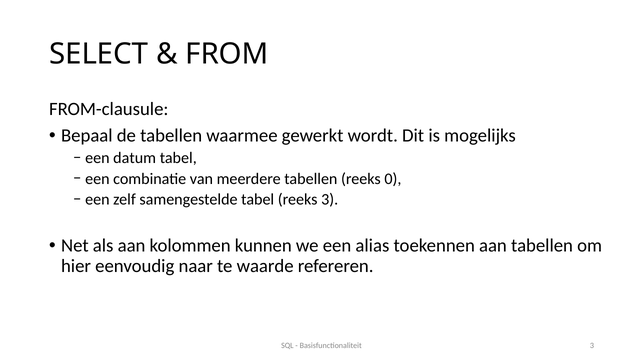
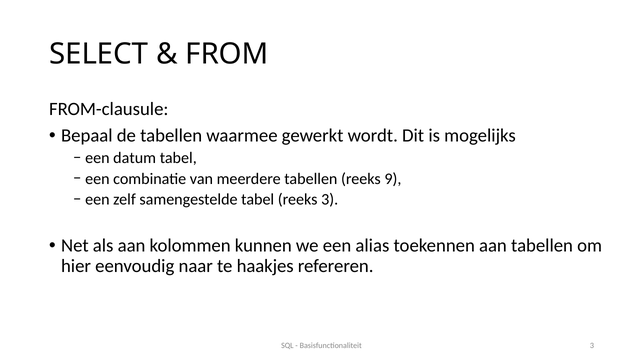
0: 0 -> 9 (393, 179)
waarde: waarde -> haakjes (265, 266)
